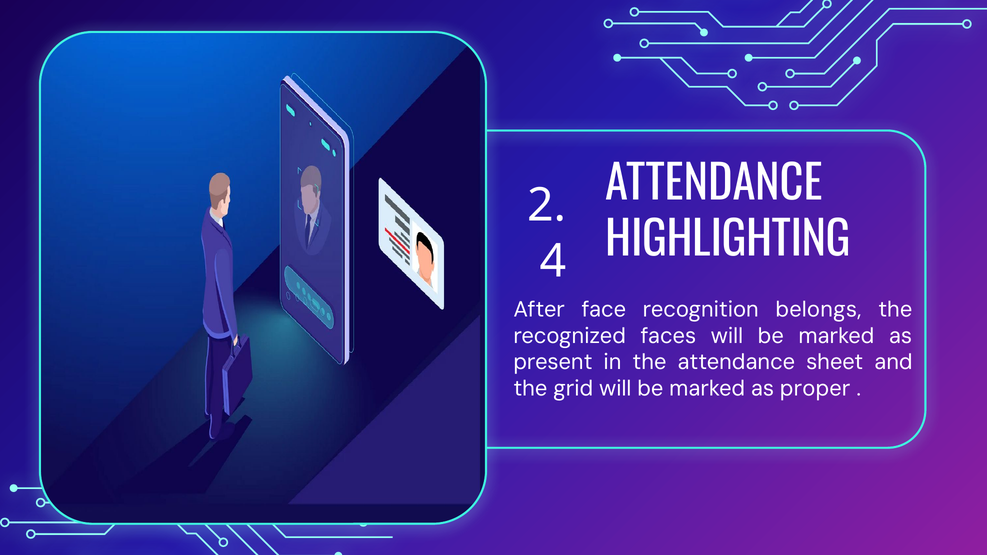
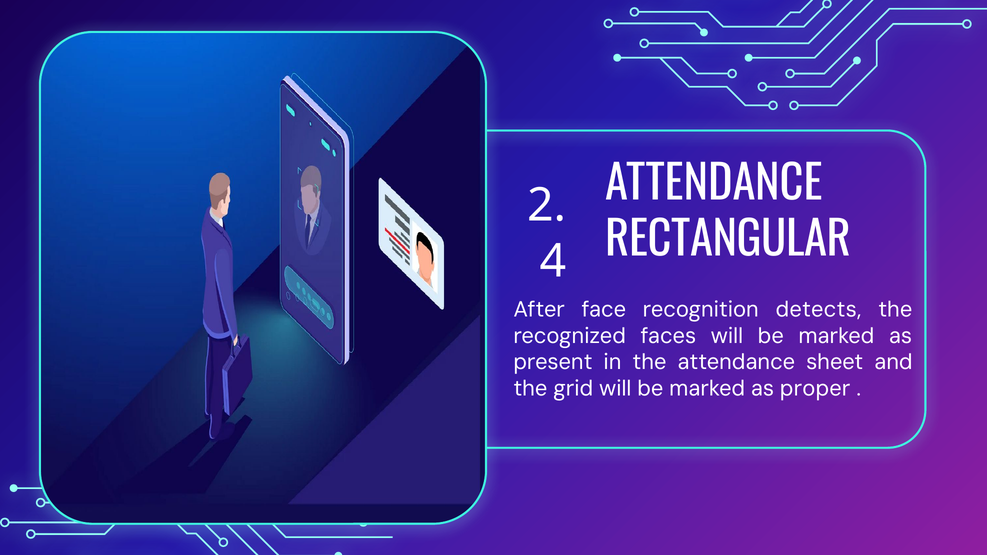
HIGHLIGHTING: HIGHLIGHTING -> RECTANGULAR (728, 241)
belongs: belongs -> detects (818, 310)
